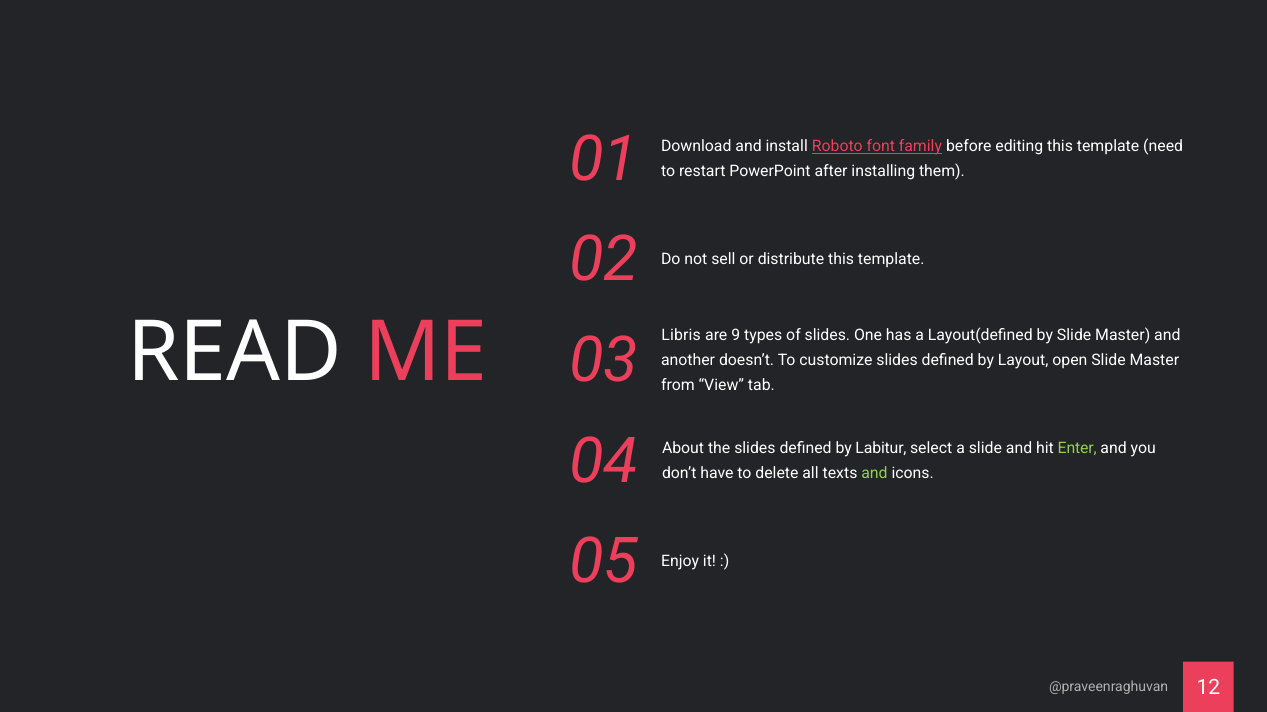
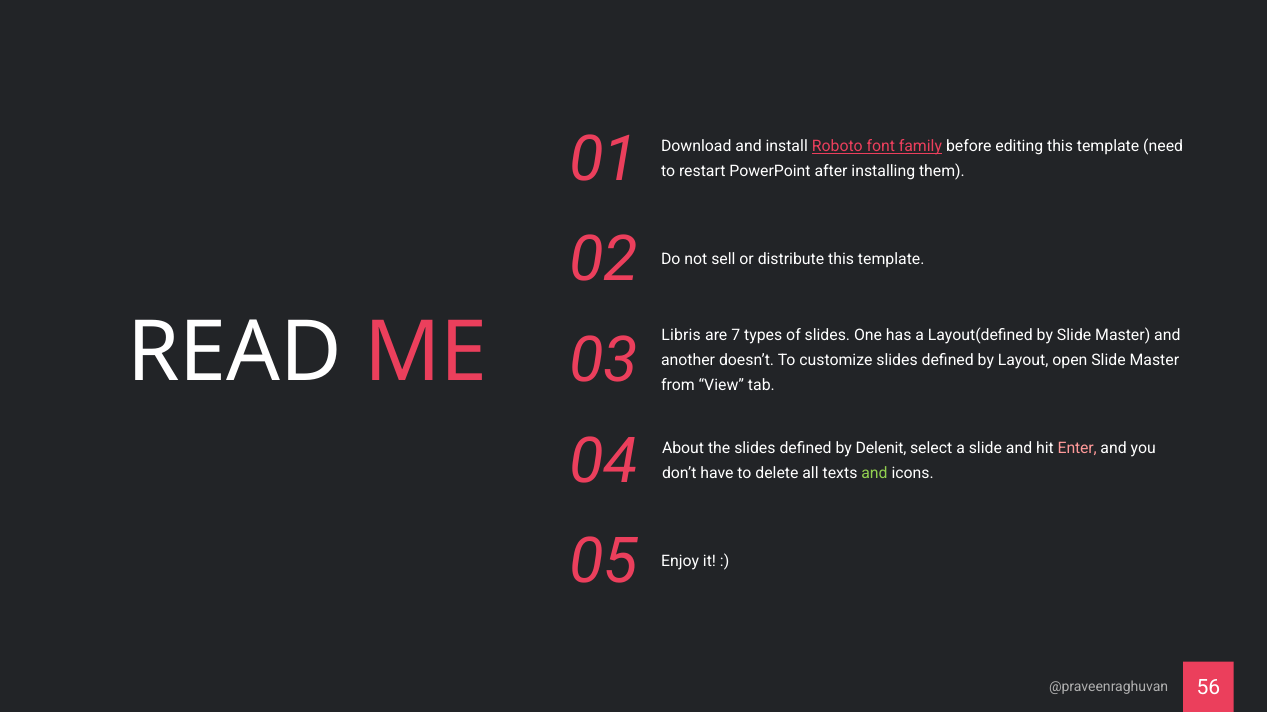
9: 9 -> 7 (736, 336)
Labitur: Labitur -> Delenit (881, 449)
Enter colour: light green -> pink (1077, 449)
12: 12 -> 56 (1208, 688)
